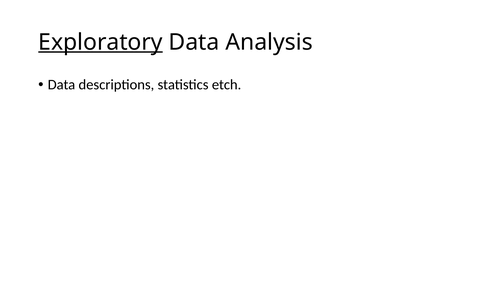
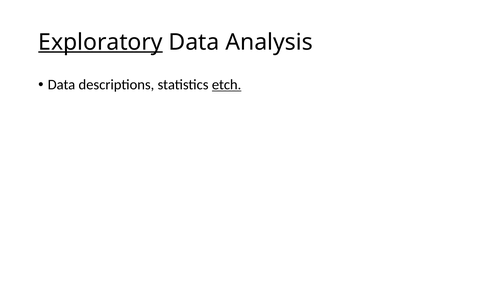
etch underline: none -> present (227, 85)
